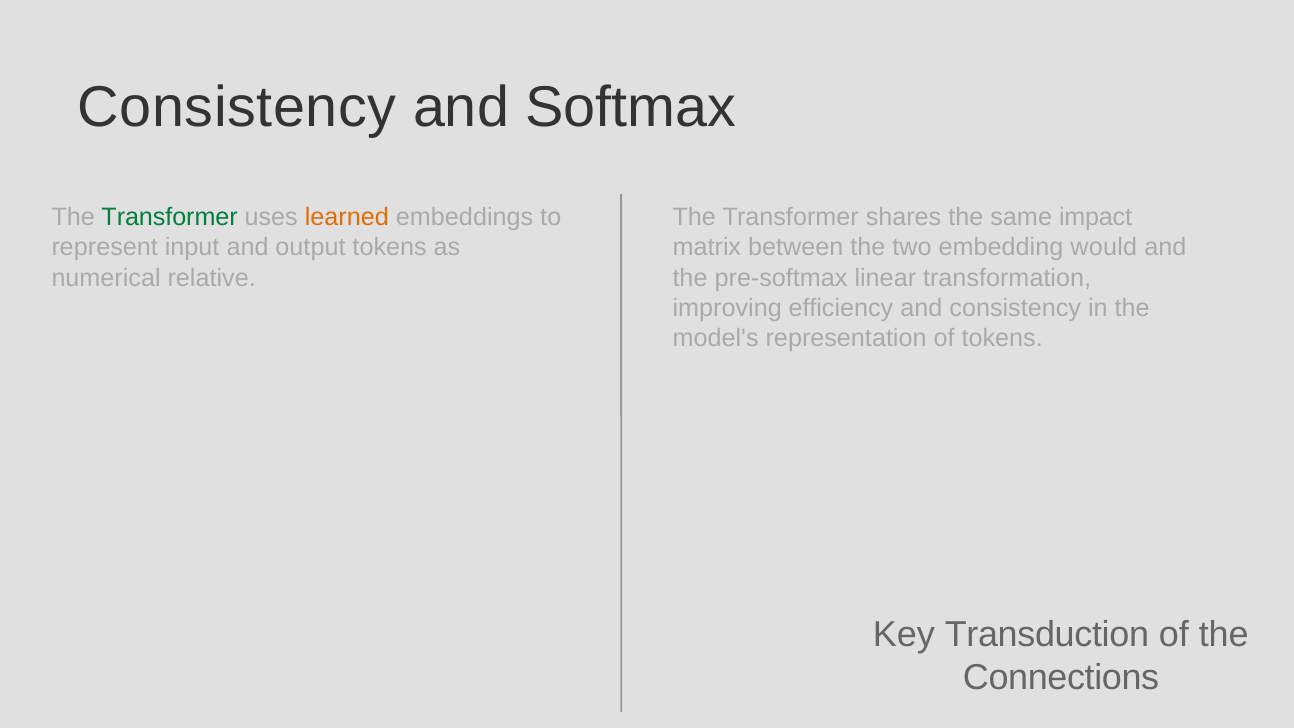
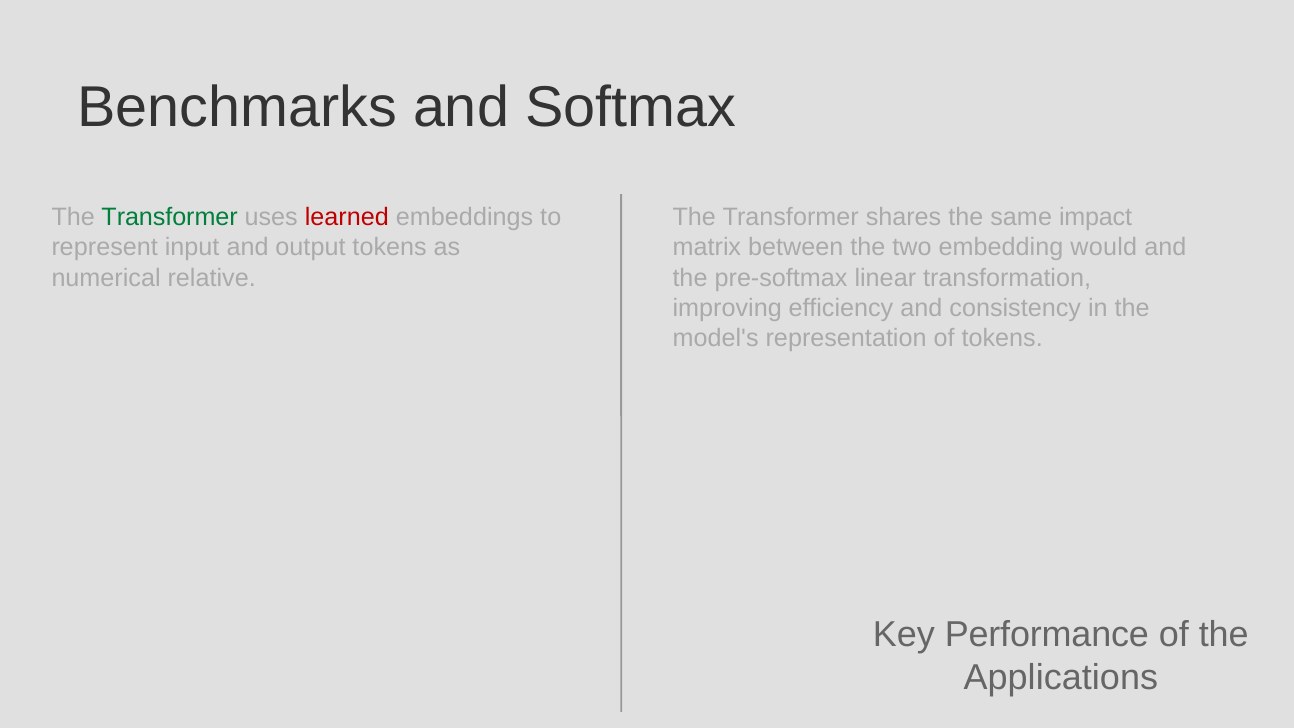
Consistency: Consistency -> Benchmarks (237, 107)
learned colour: orange -> red (347, 217)
Transduction: Transduction -> Performance (1047, 634)
Connections: Connections -> Applications (1061, 678)
